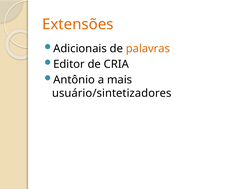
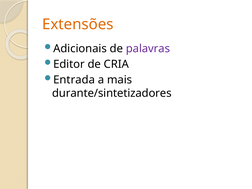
palavras colour: orange -> purple (148, 49)
Antônio: Antônio -> Entrada (74, 80)
usuário/sintetizadores: usuário/sintetizadores -> durante/sintetizadores (112, 93)
